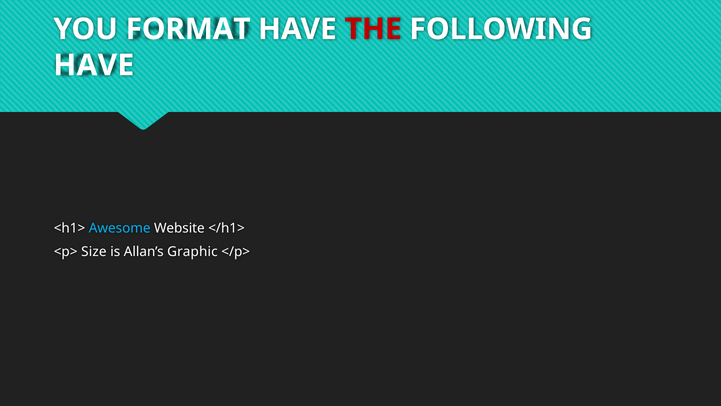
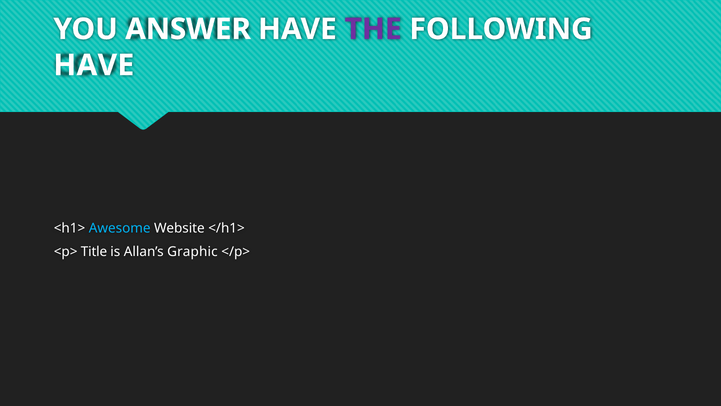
FORMAT: FORMAT -> ANSWER (188, 29)
THE colour: red -> purple (373, 29)
Size: Size -> Title (94, 252)
